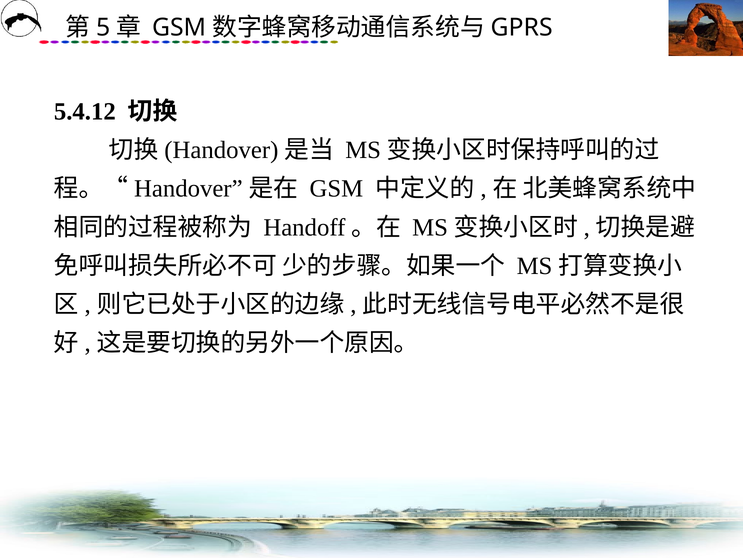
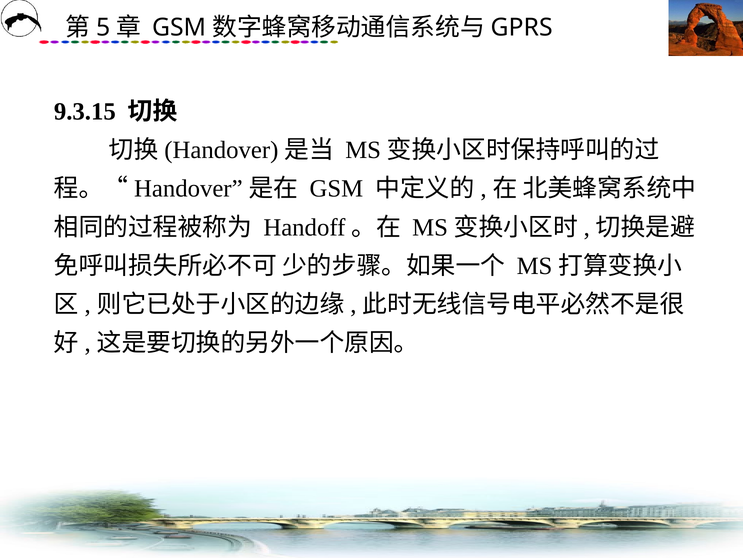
5.4.12: 5.4.12 -> 9.3.15 (85, 111)
